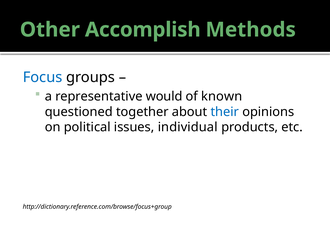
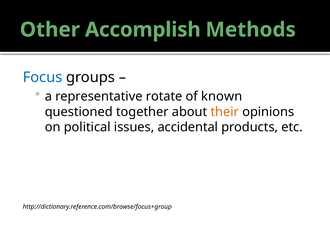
would: would -> rotate (164, 96)
their colour: blue -> orange (225, 112)
individual: individual -> accidental (188, 127)
